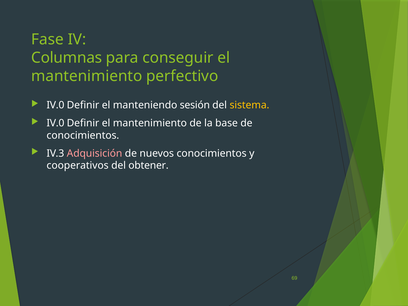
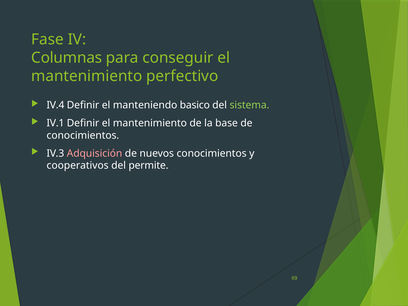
IV.0: IV.0 -> IV.4 (55, 105)
sesión: sesión -> basico (195, 105)
sistema colour: yellow -> light green (249, 105)
IV.0: IV.0 -> IV.1 (55, 123)
obtener: obtener -> permite (148, 166)
